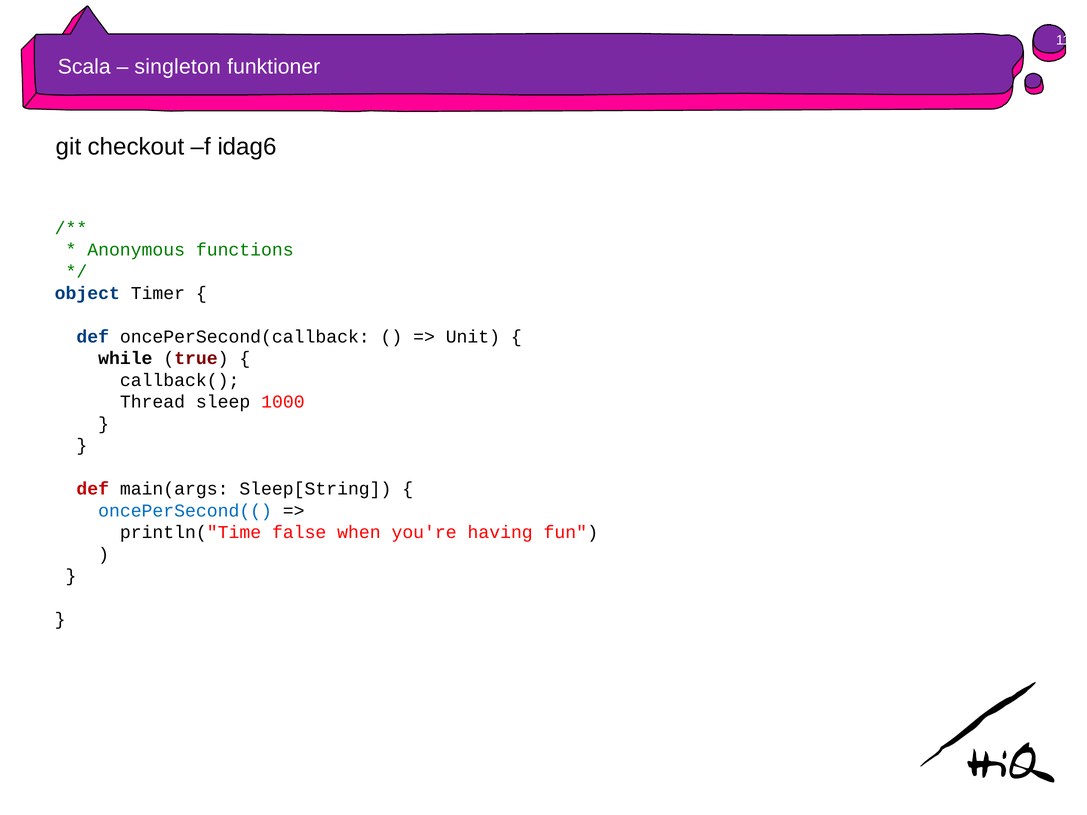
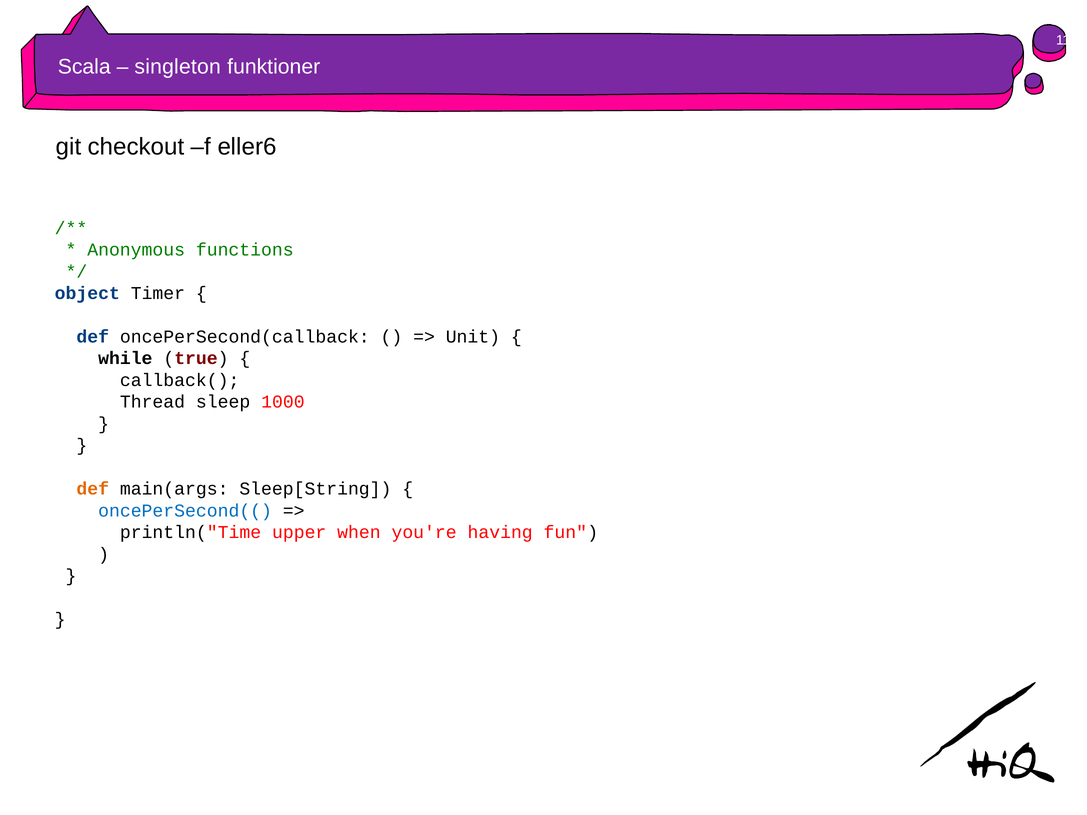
idag6: idag6 -> eller6 (247, 147)
def colour: red -> orange (93, 489)
false: false -> upper (299, 533)
